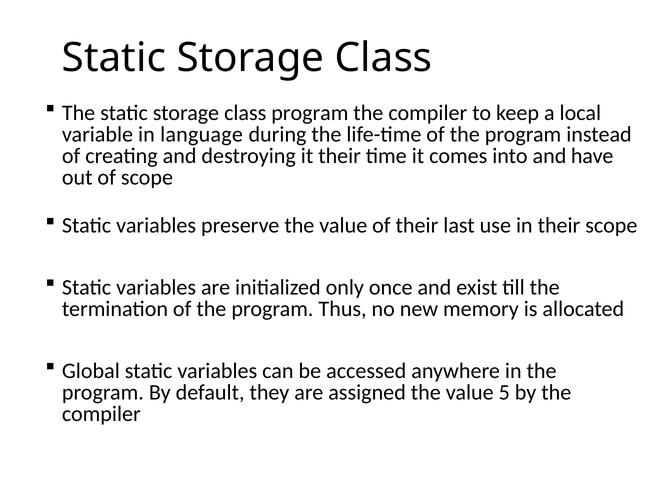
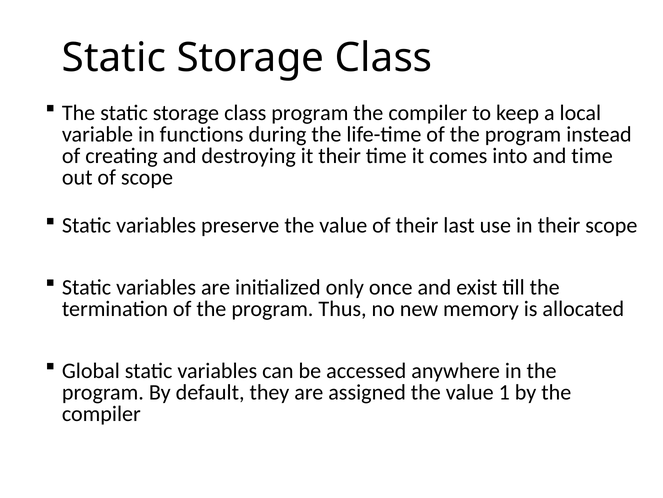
language: language -> functions (202, 134)
and have: have -> time (592, 156)
5: 5 -> 1 (504, 392)
